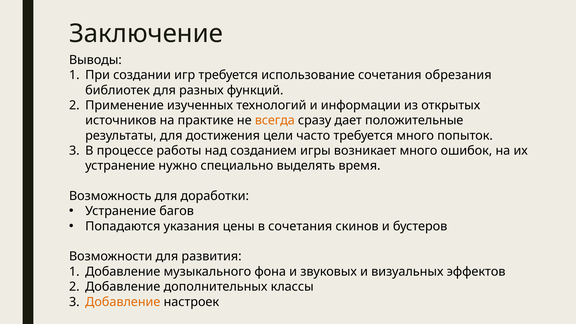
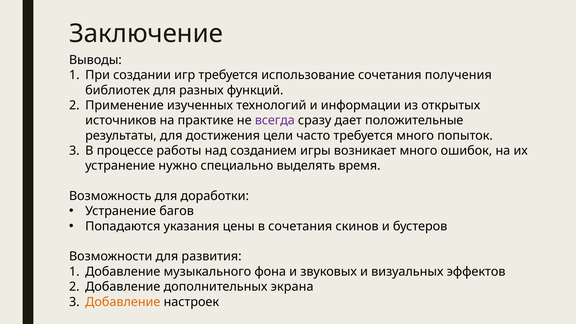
обрезания: обрезания -> получения (458, 75)
всегда colour: orange -> purple (275, 120)
классы: классы -> экрана (292, 287)
